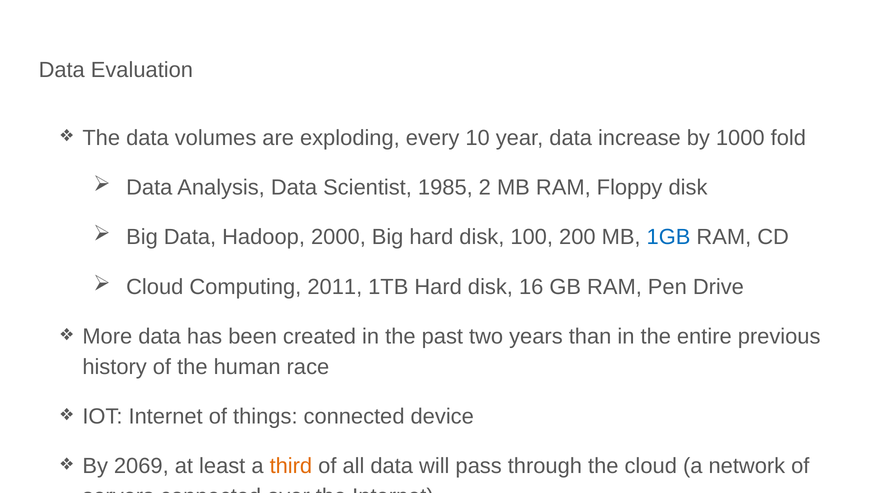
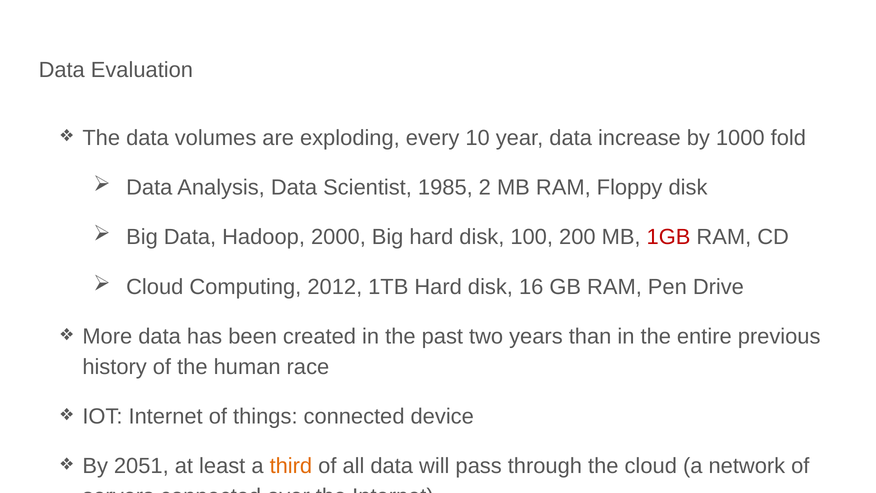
1GB colour: blue -> red (668, 237)
2011: 2011 -> 2012 (335, 287)
2069: 2069 -> 2051 (141, 466)
